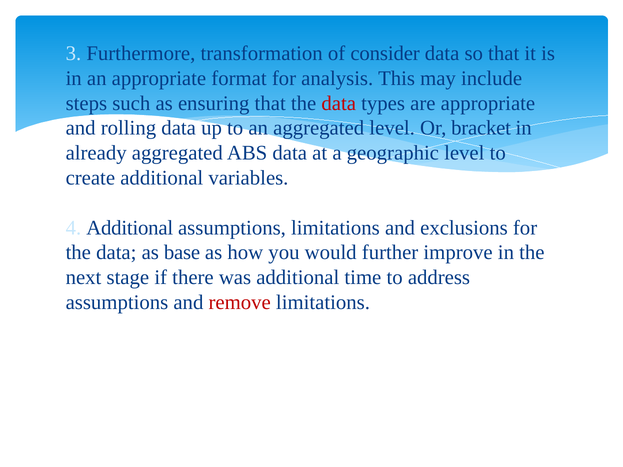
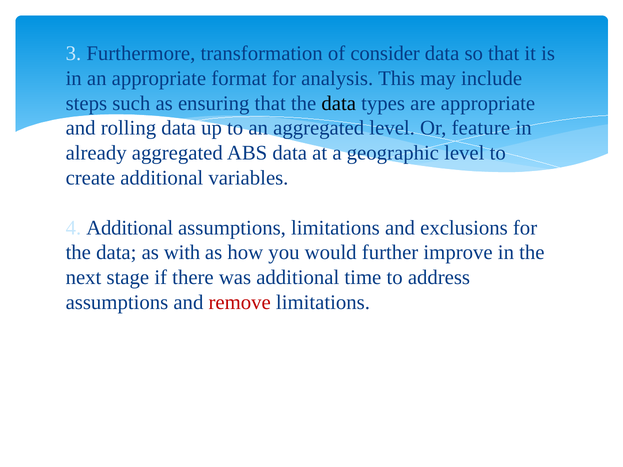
data colour: red -> black (339, 103)
bracket: bracket -> feature (481, 128)
base: base -> with (182, 253)
